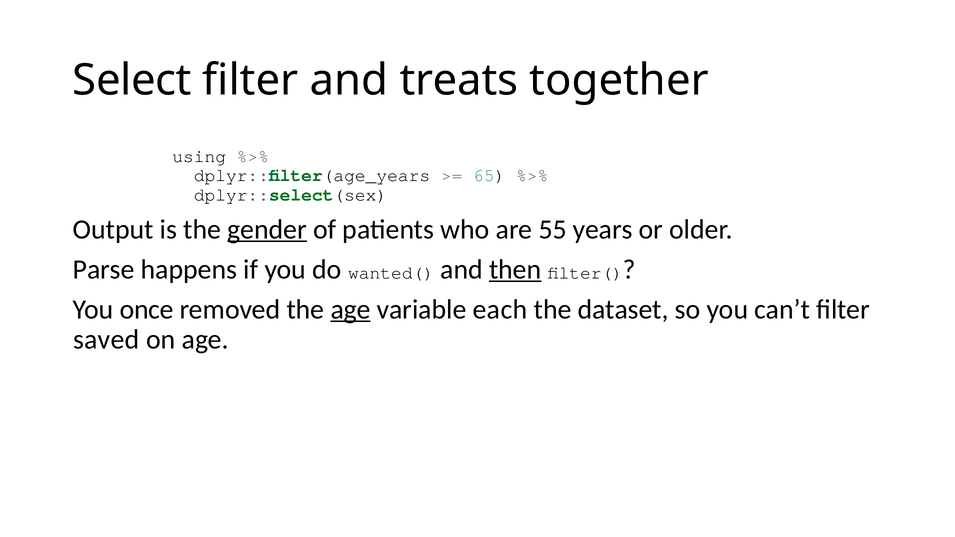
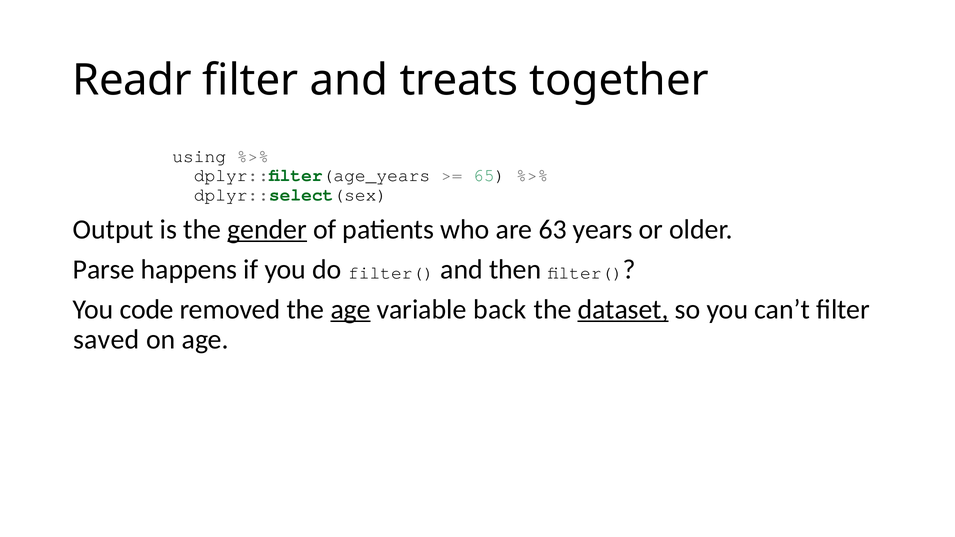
Select: Select -> Readr (132, 80)
55: 55 -> 63 (553, 229)
do wanted(: wanted( -> filter( (391, 273)
then underline: present -> none (515, 269)
once: once -> code (147, 310)
each: each -> back (500, 310)
dataset underline: none -> present (623, 310)
